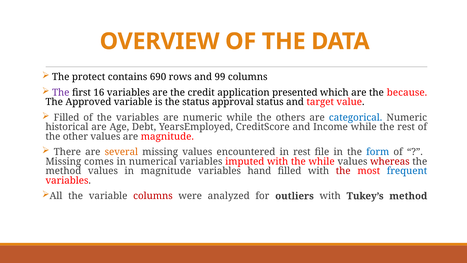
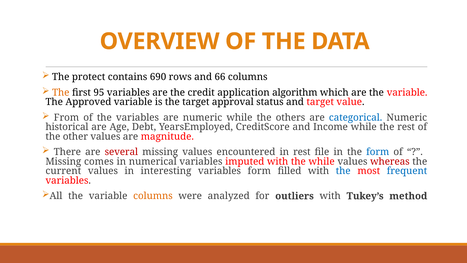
99: 99 -> 66 (220, 77)
The colour: purple -> orange (61, 92)
16: 16 -> 95 (99, 92)
presented: presented -> algorithm (295, 92)
are the because: because -> variable (407, 92)
the status: status -> target (196, 102)
Filled: Filled -> From (66, 117)
several colour: orange -> red (121, 152)
method: method -> current (63, 171)
in magnitude: magnitude -> interesting (166, 171)
variables hand: hand -> form (259, 171)
the colour: red -> blue (343, 171)
columns colour: red -> orange (153, 196)
